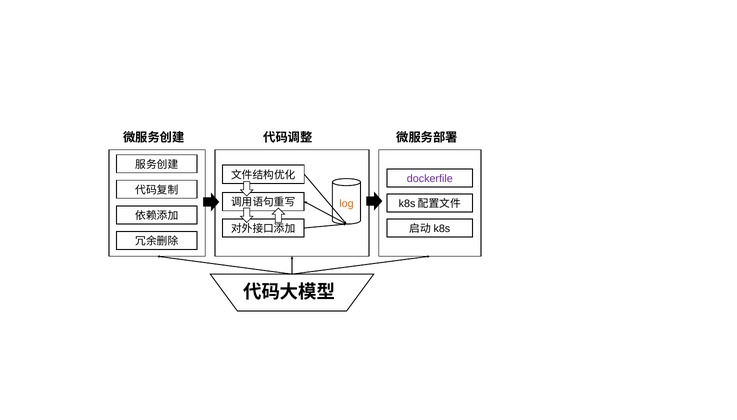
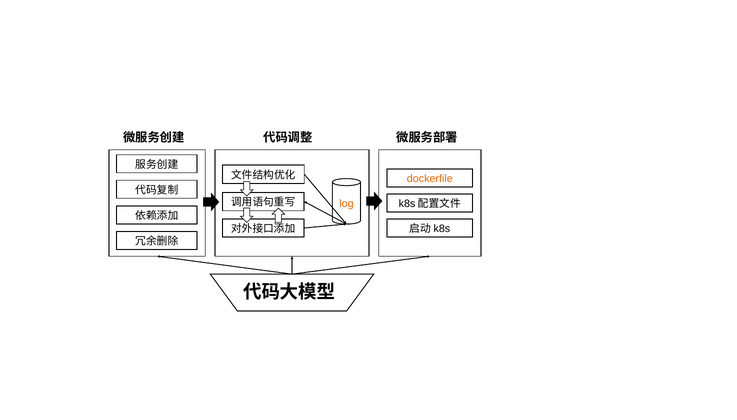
dockerfile colour: purple -> orange (430, 179)
